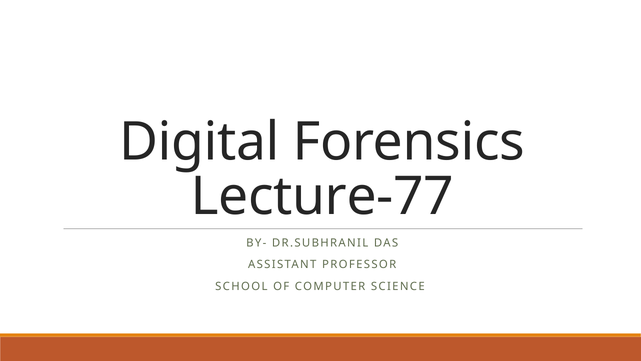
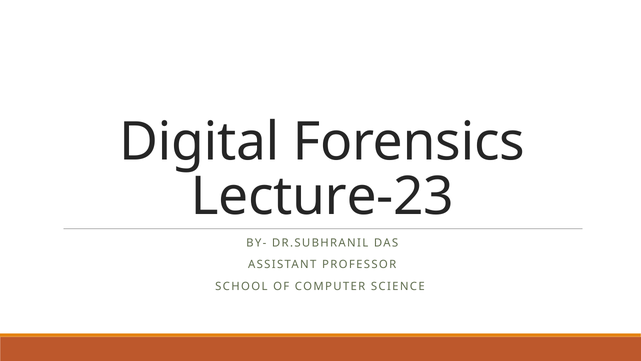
Lecture-77: Lecture-77 -> Lecture-23 (322, 196)
